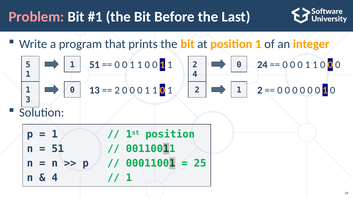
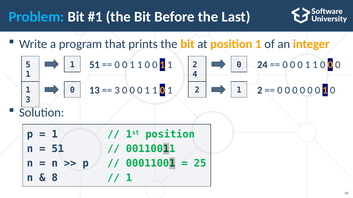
Problem colour: pink -> light blue (36, 17)
2: 2 -> 3 (117, 90)
4: 4 -> 8 (55, 178)
